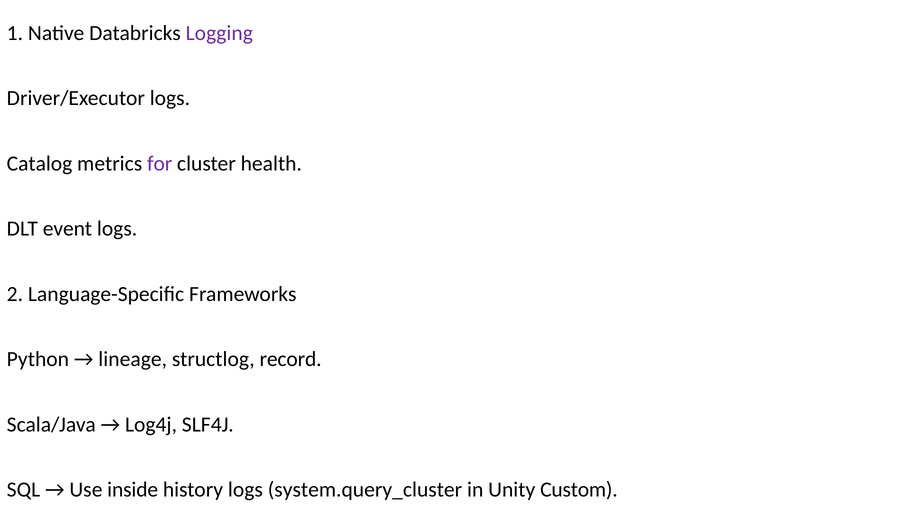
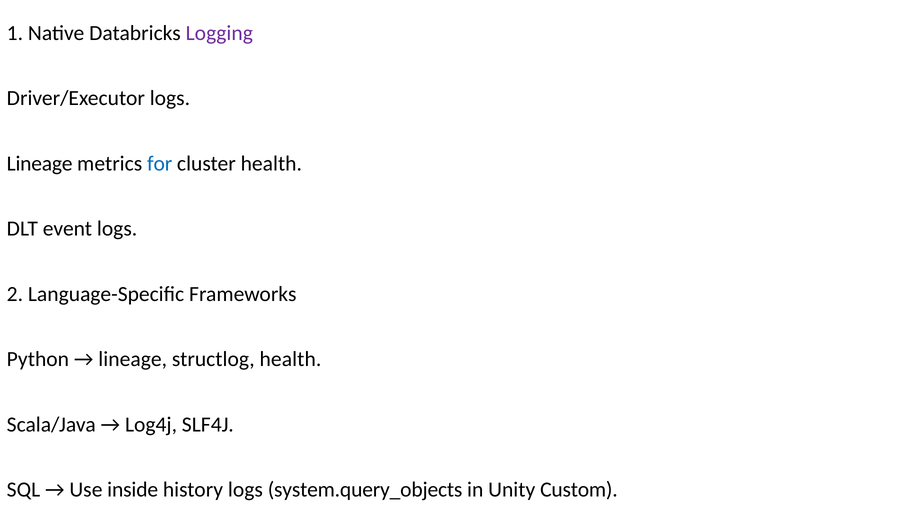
Catalog: Catalog -> Lineage (40, 164)
for colour: purple -> blue (160, 164)
structlog record: record -> health (290, 360)
system.query_cluster: system.query_cluster -> system.query_objects (365, 490)
